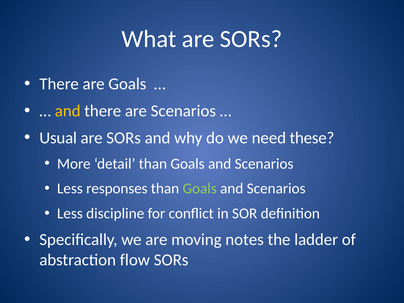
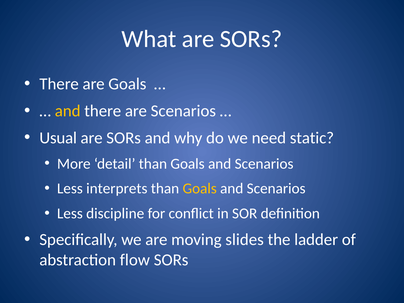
these: these -> static (312, 138)
responses: responses -> interprets (117, 189)
Goals colour: light green -> yellow (200, 189)
notes: notes -> slides (245, 240)
